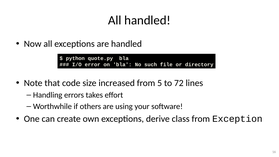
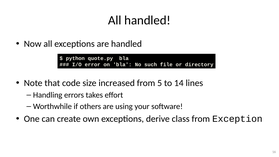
72: 72 -> 14 (179, 83)
